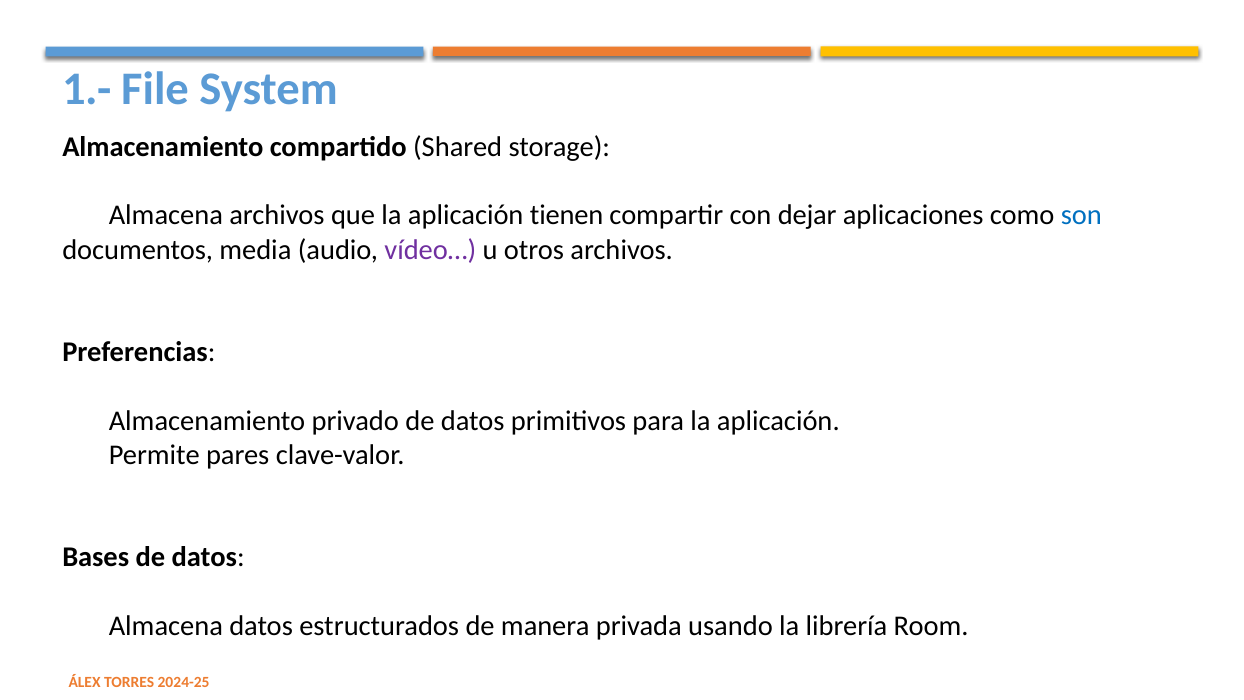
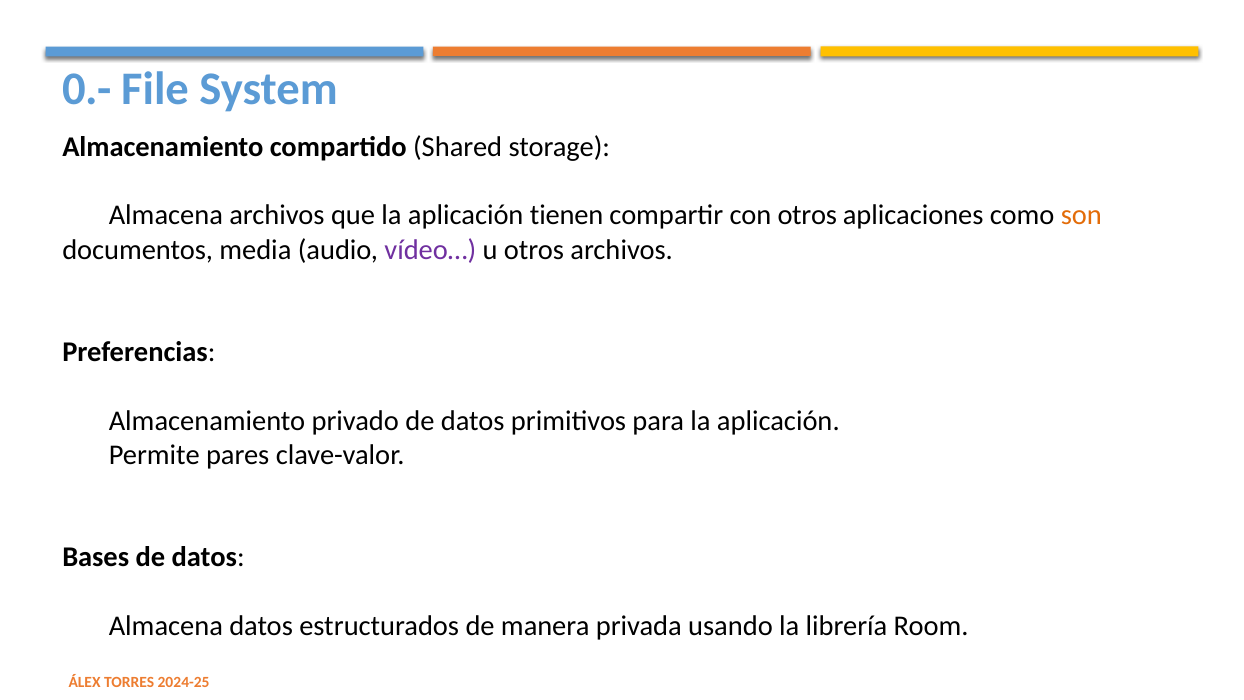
1.-: 1.- -> 0.- (87, 90)
con dejar: dejar -> otros (807, 215)
son colour: blue -> orange (1081, 215)
